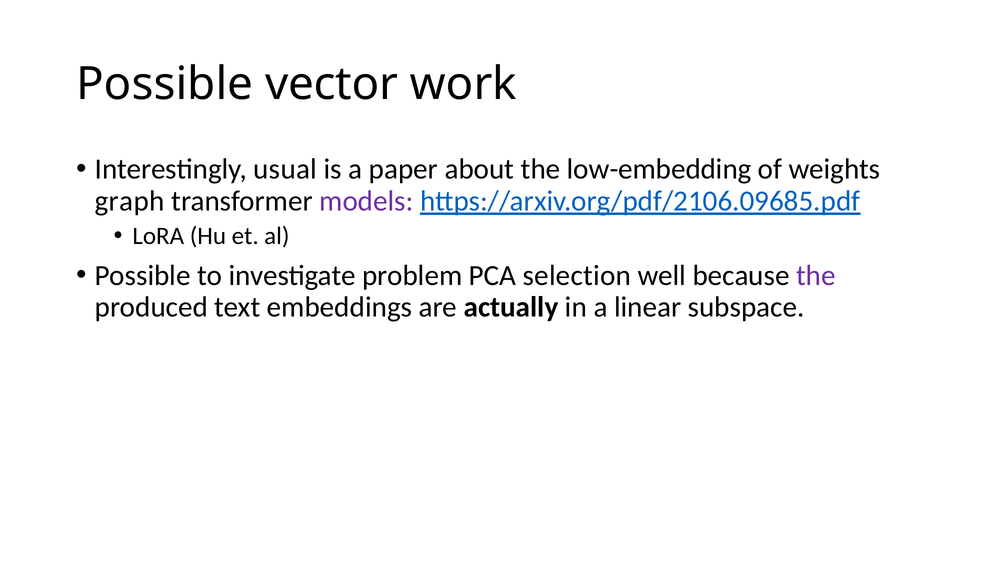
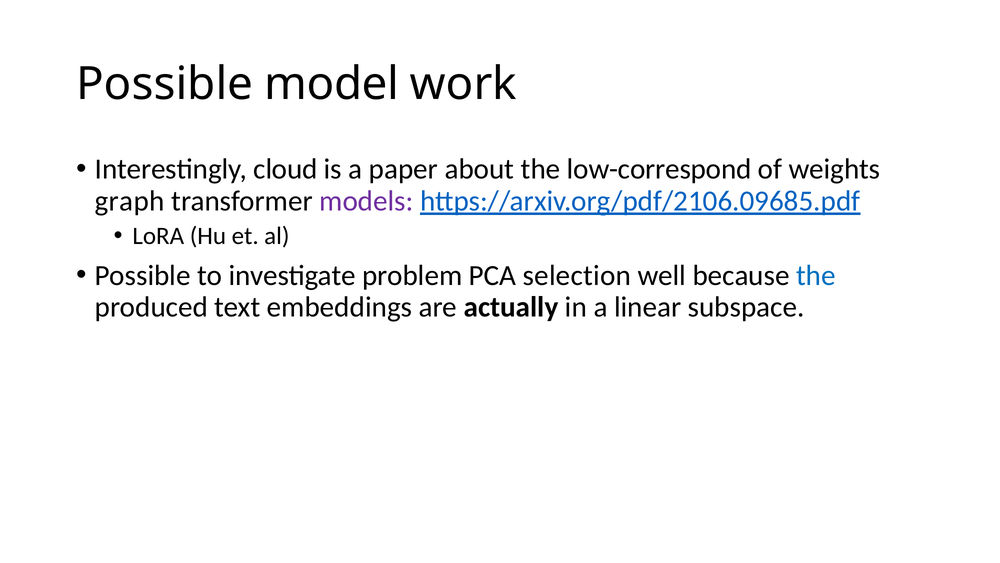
vector: vector -> model (332, 84)
usual: usual -> cloud (285, 169)
low-embedding: low-embedding -> low-correspond (659, 169)
the colour: purple -> blue (816, 275)
